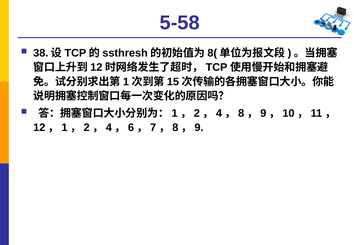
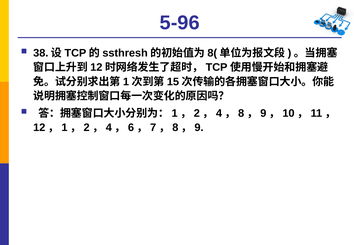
5-58: 5-58 -> 5-96 (180, 23)
